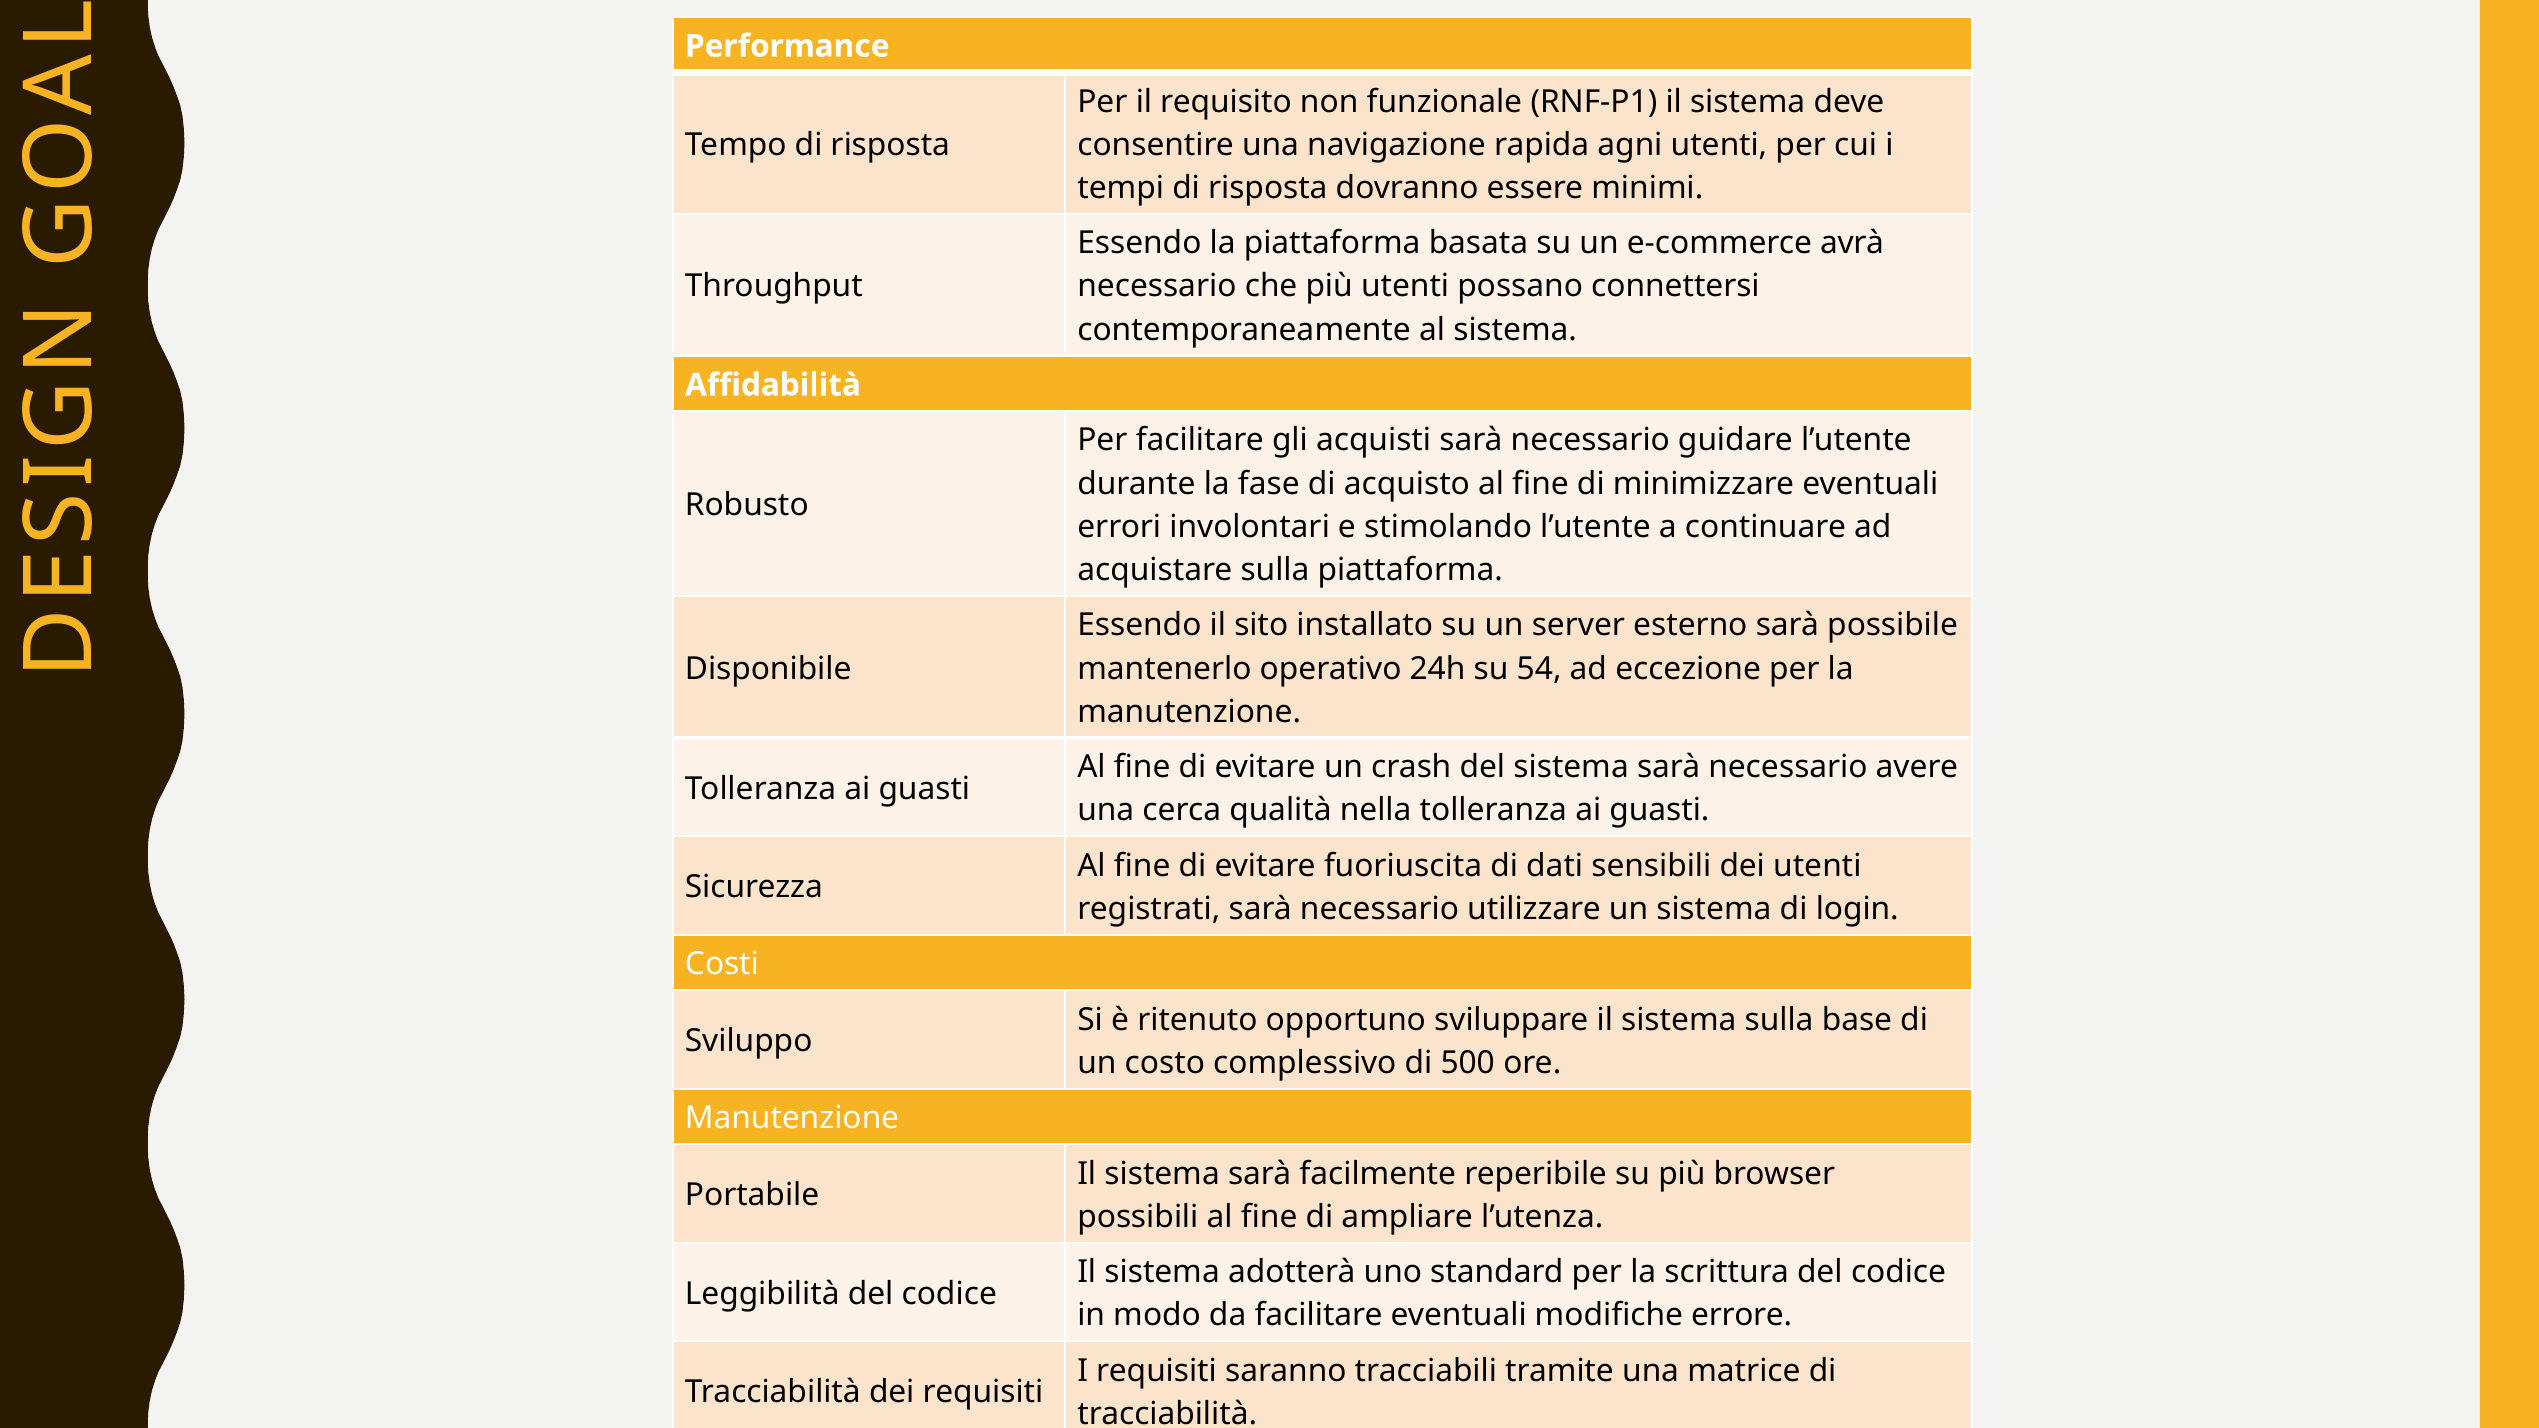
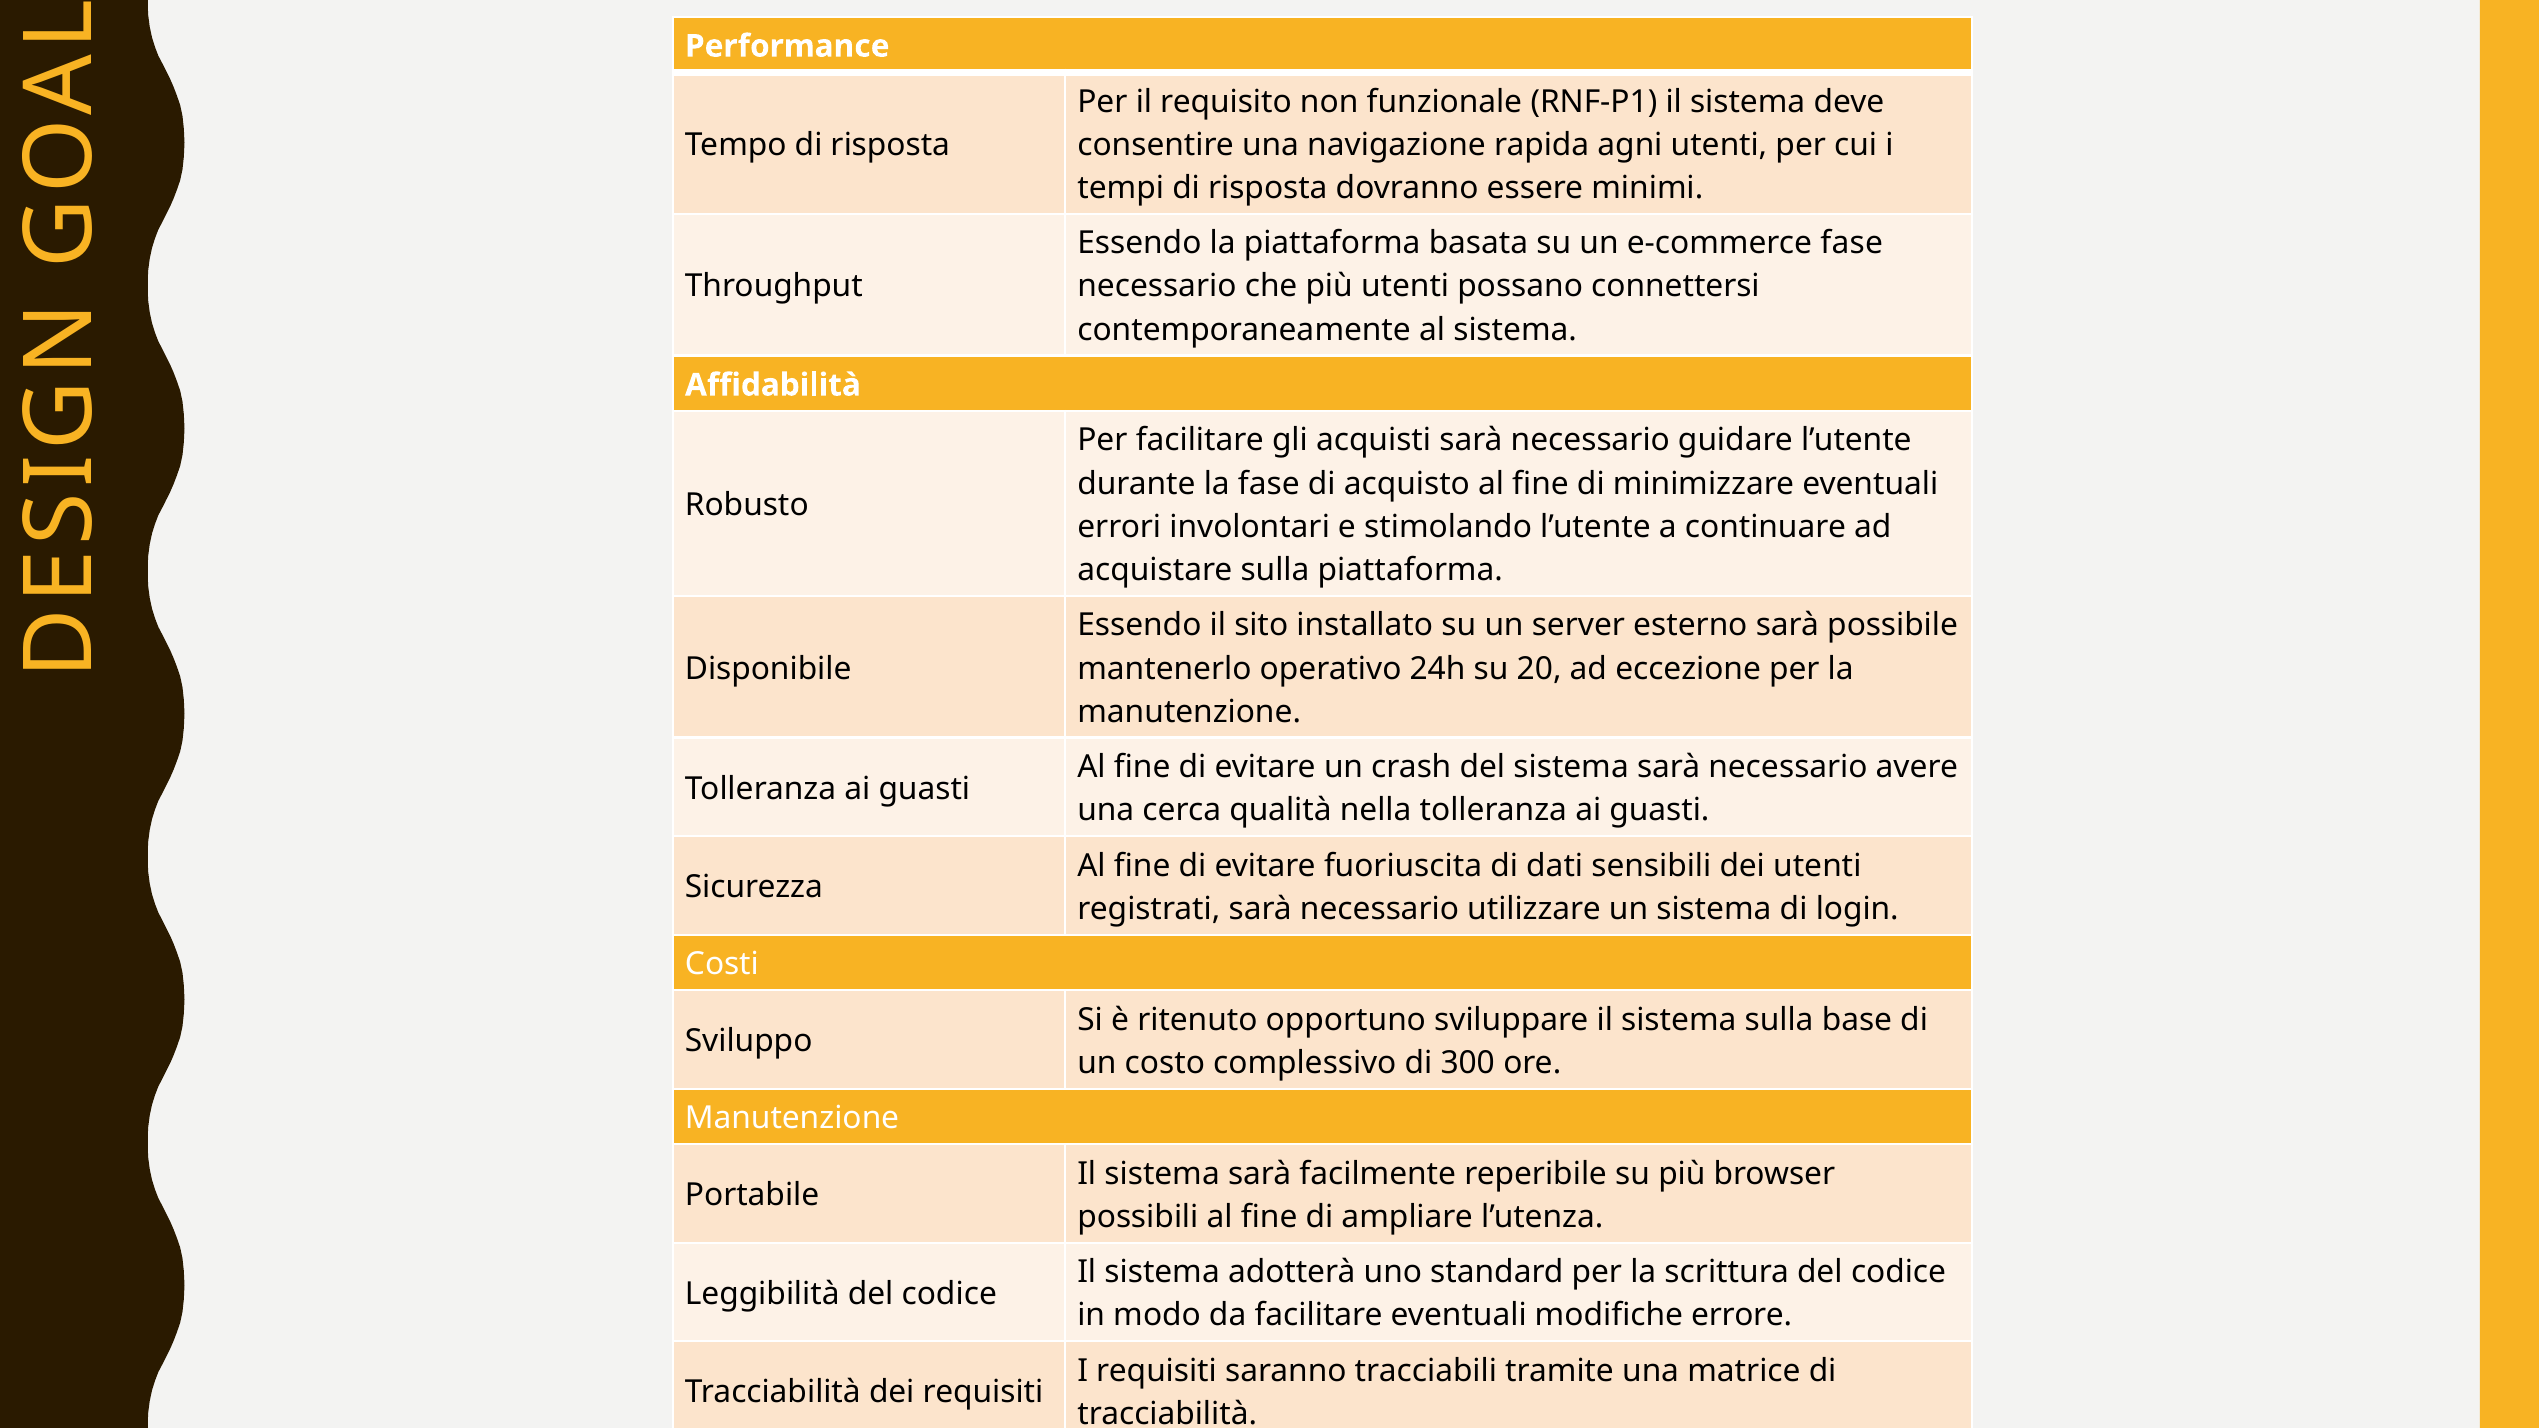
e-commerce avrà: avrà -> fase (1852, 243)
54: 54 -> 20 (1539, 669)
500: 500 -> 300 (1468, 1063)
